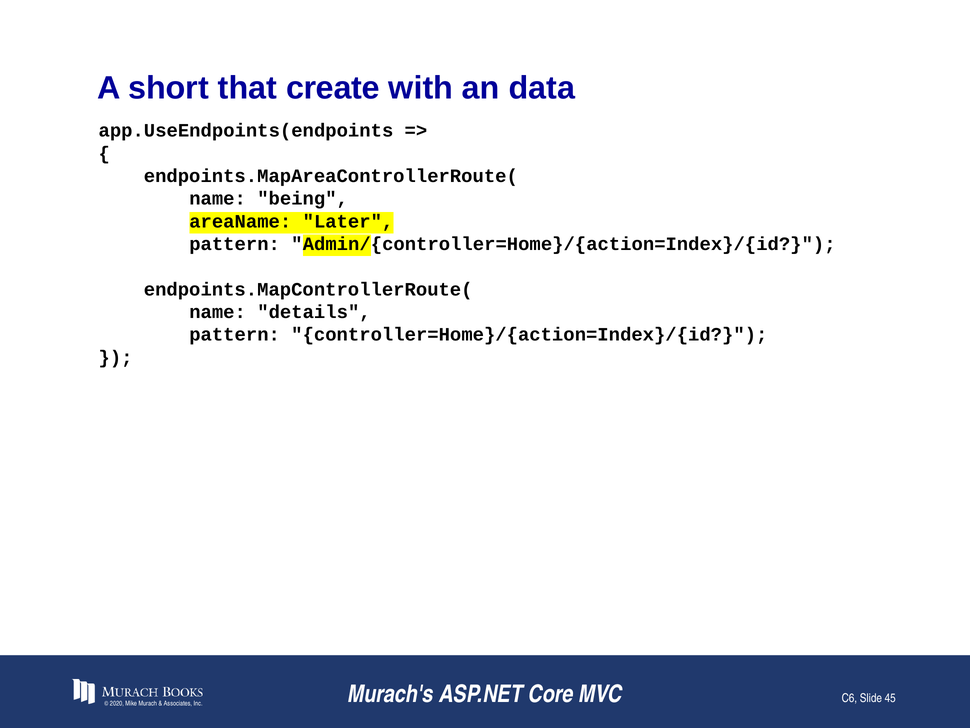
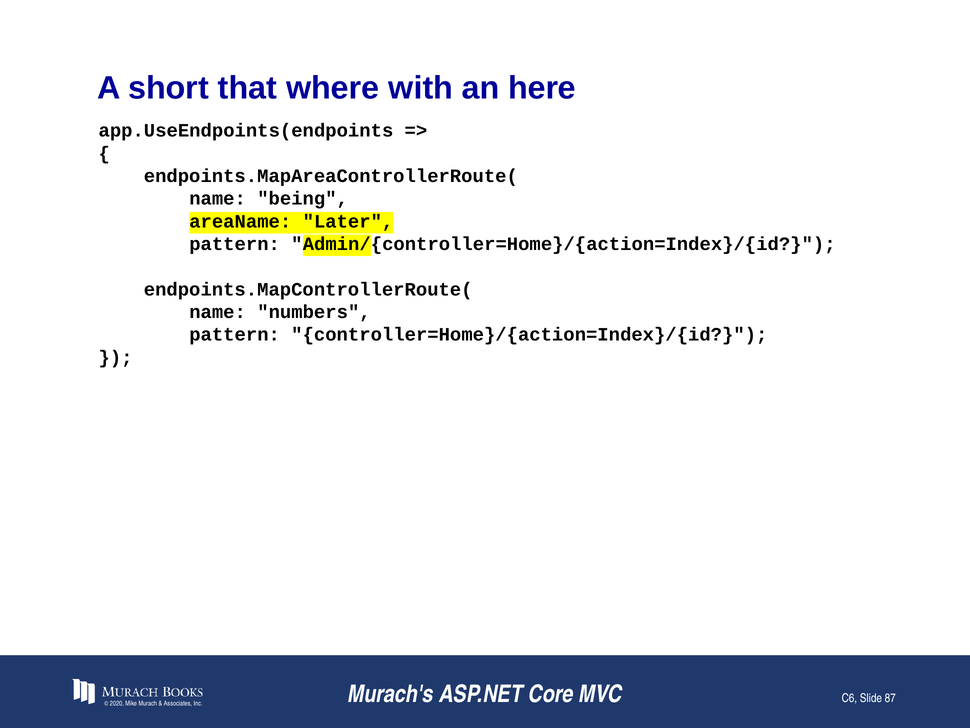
create: create -> where (333, 88)
data: data -> here (542, 88)
details: details -> numbers (314, 312)
45: 45 -> 87 (890, 698)
